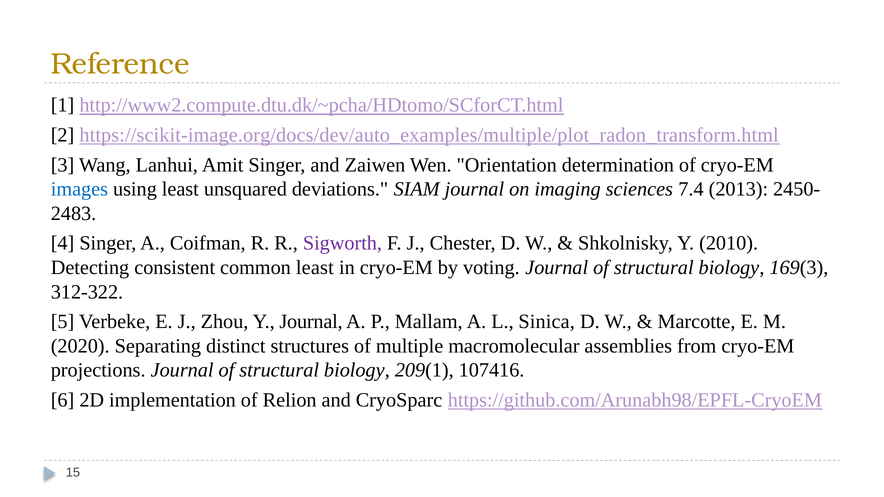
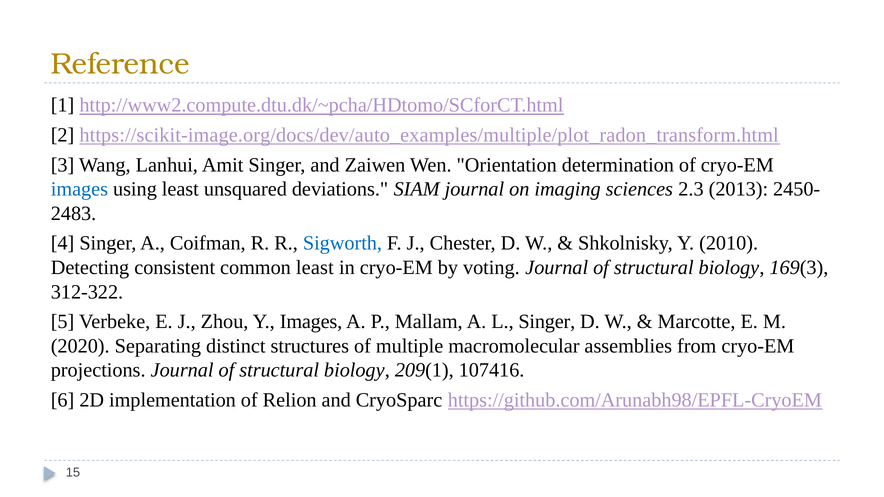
7.4: 7.4 -> 2.3 (691, 189)
Sigworth colour: purple -> blue (342, 243)
Y Journal: Journal -> Images (311, 322)
L Sinica: Sinica -> Singer (547, 322)
